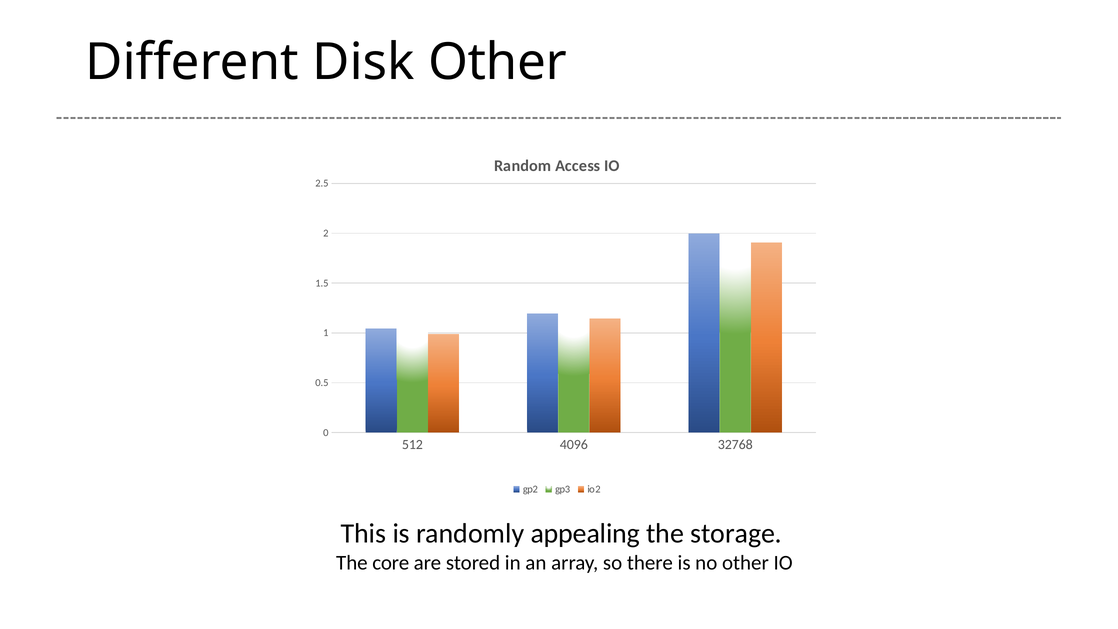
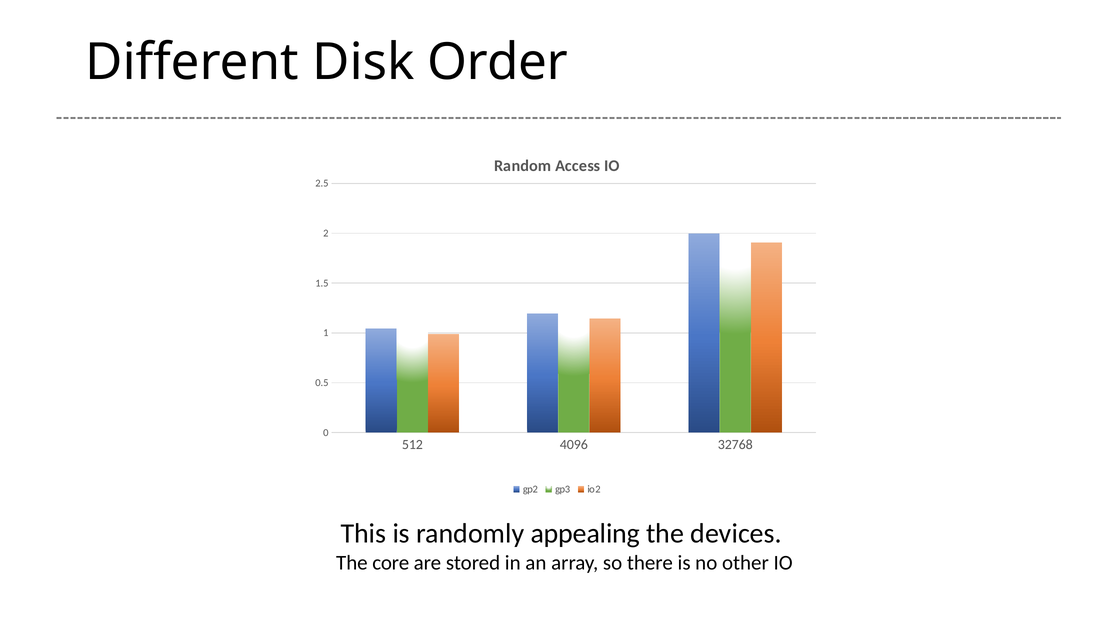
Disk Other: Other -> Order (498, 62)
storage: storage -> devices (736, 534)
